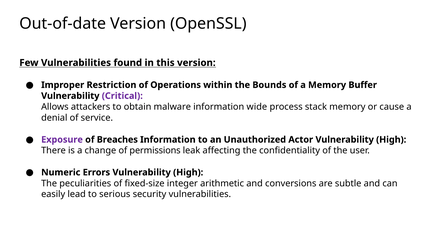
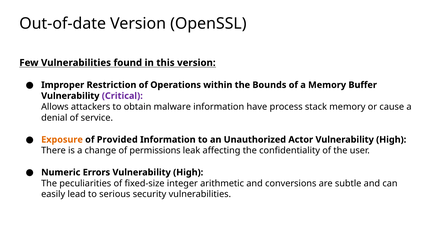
wide: wide -> have (257, 107)
Exposure colour: purple -> orange (62, 140)
Breaches: Breaches -> Provided (117, 140)
